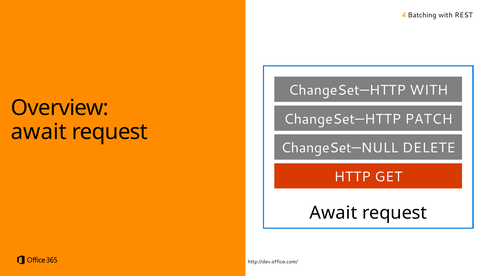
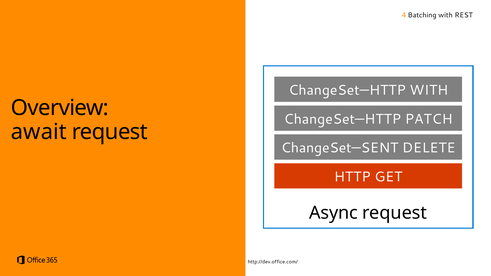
ChangeSet—NULL: ChangeSet—NULL -> ChangeSet—SENT (340, 148)
Await: Await -> Async (334, 213)
